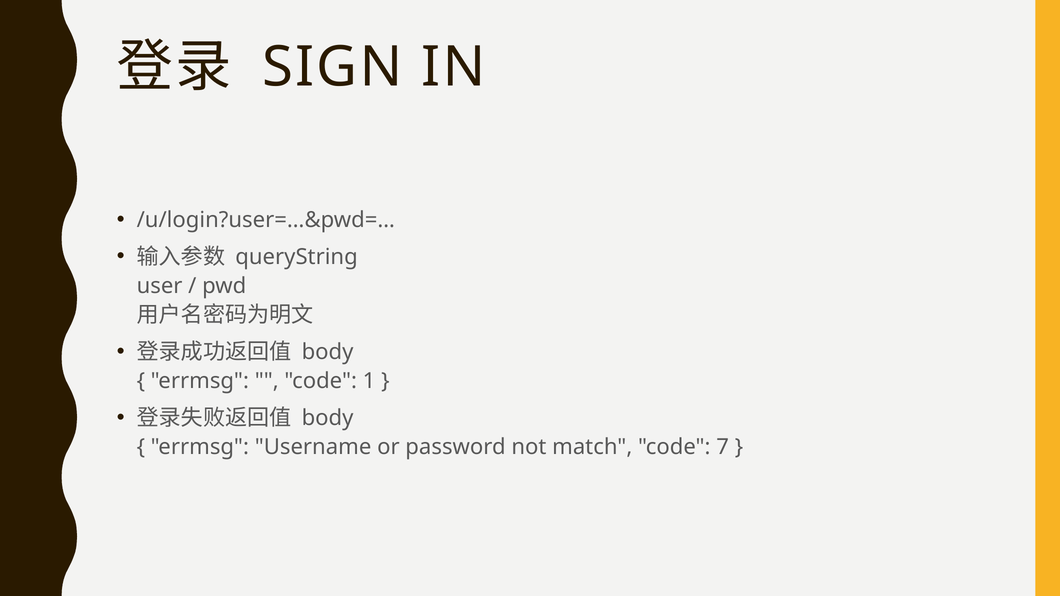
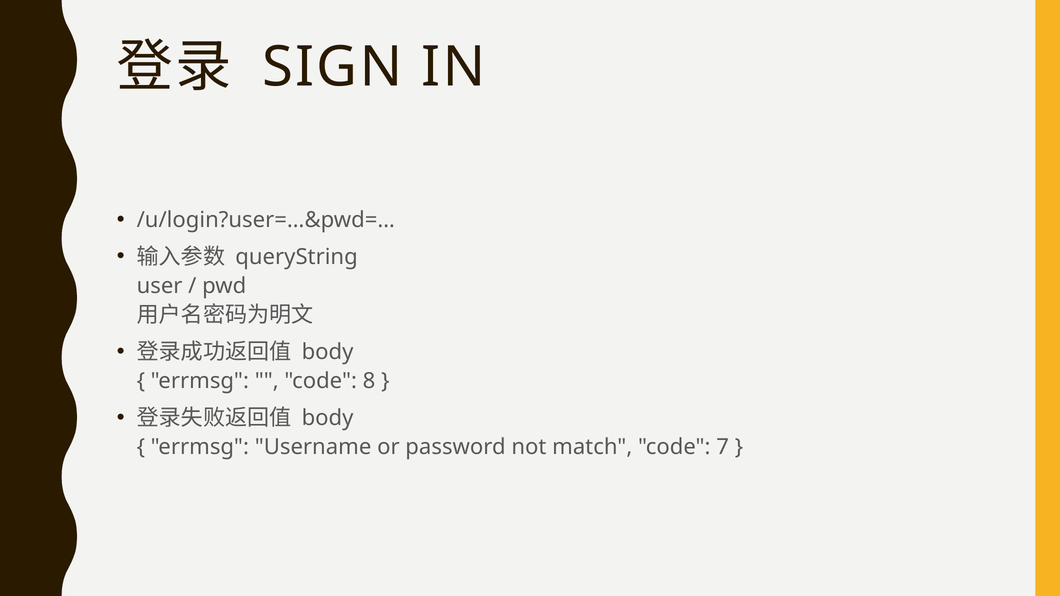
1: 1 -> 8 (369, 381)
